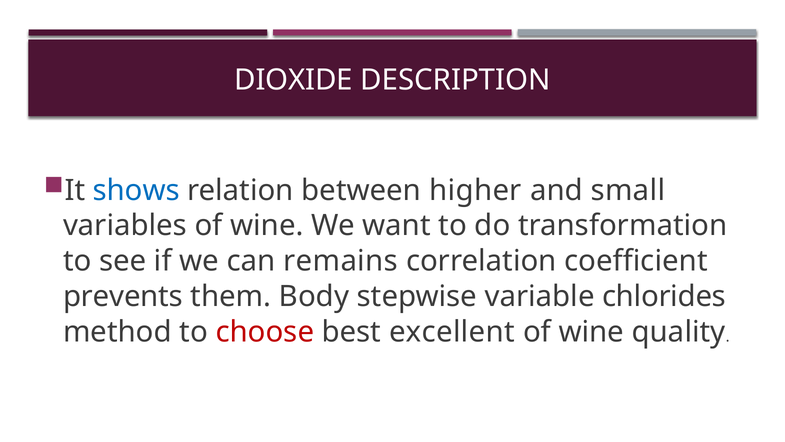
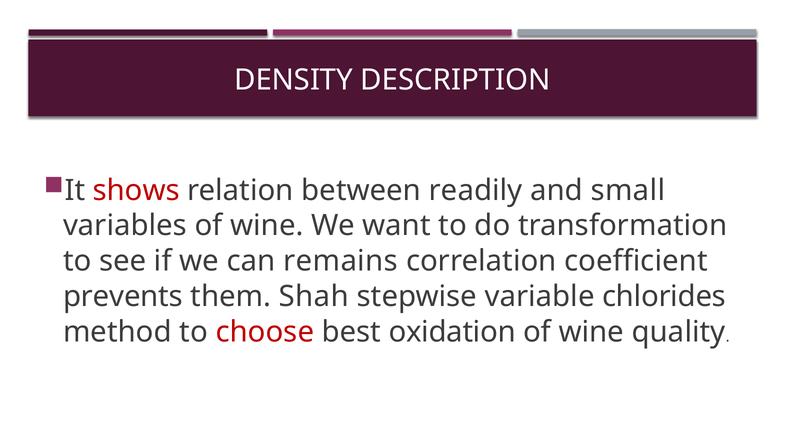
DIOXIDE: DIOXIDE -> DENSITY (293, 80)
shows colour: blue -> red (136, 190)
higher: higher -> readily (476, 190)
Body: Body -> Shah (314, 296)
excellent: excellent -> oxidation (452, 332)
